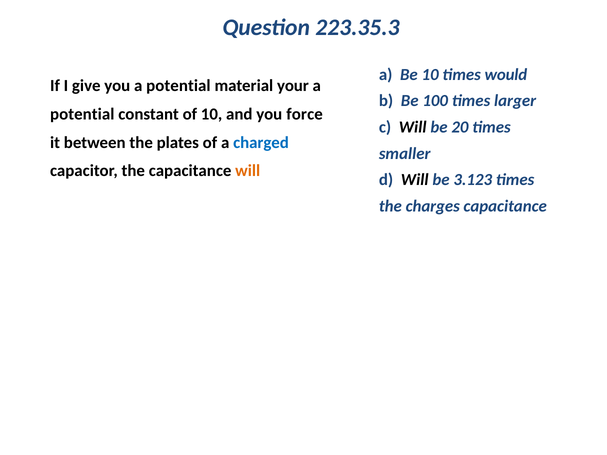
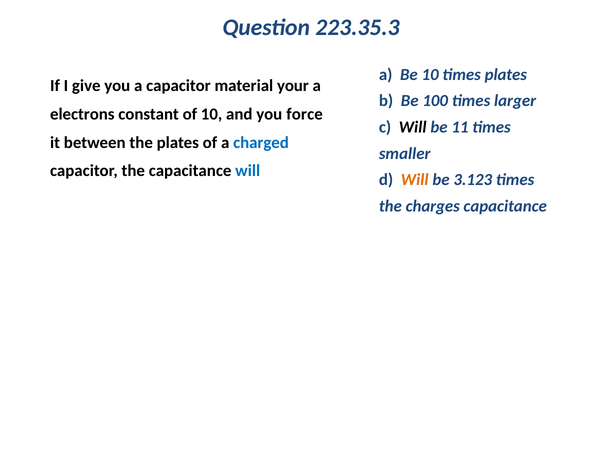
times would: would -> plates (506, 75)
you a potential: potential -> capacitor (178, 86)
potential: potential -> electrons (82, 114)
20: 20 -> 11 (460, 127)
will colour: orange -> blue (248, 171)
Will colour: black -> orange (415, 180)
